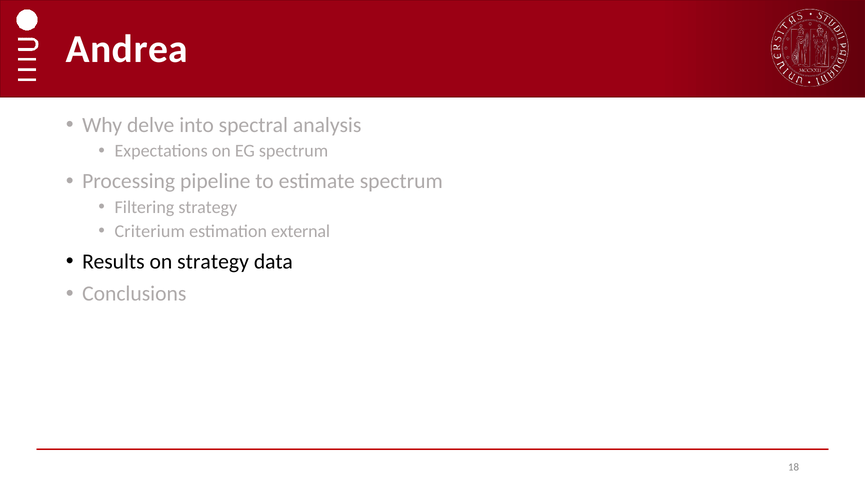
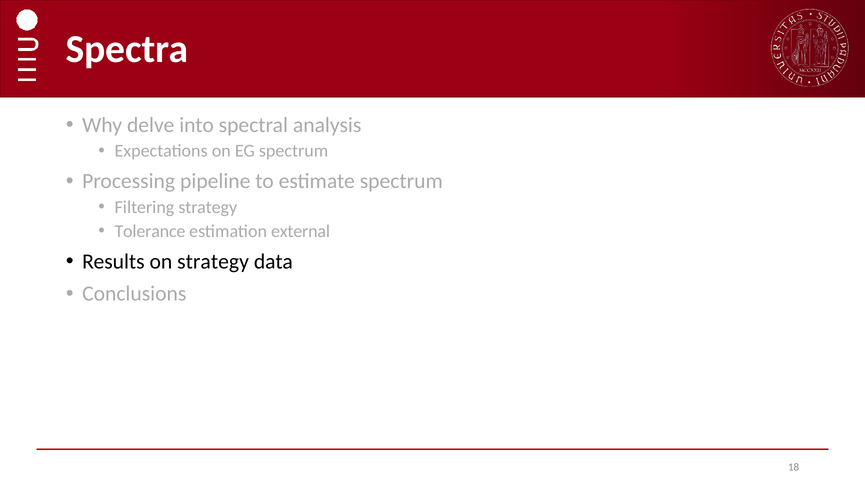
Andrea: Andrea -> Spectra (127, 49)
Criterium: Criterium -> Tolerance (150, 231)
